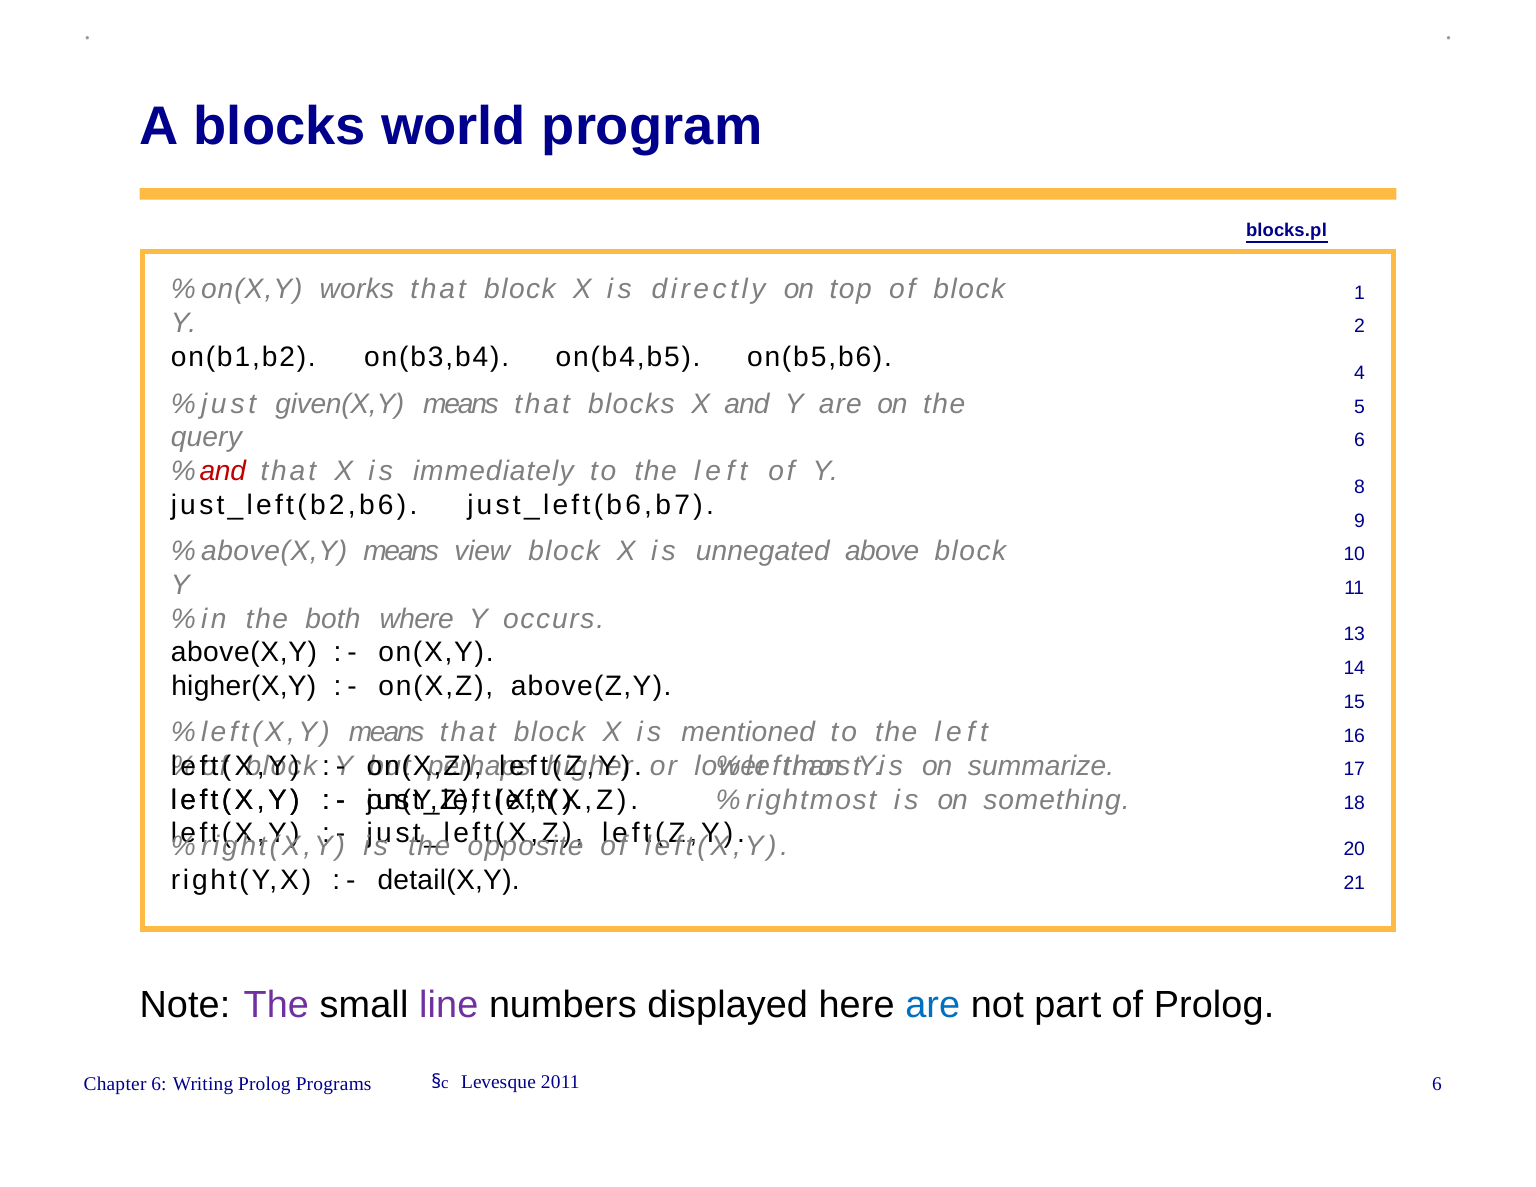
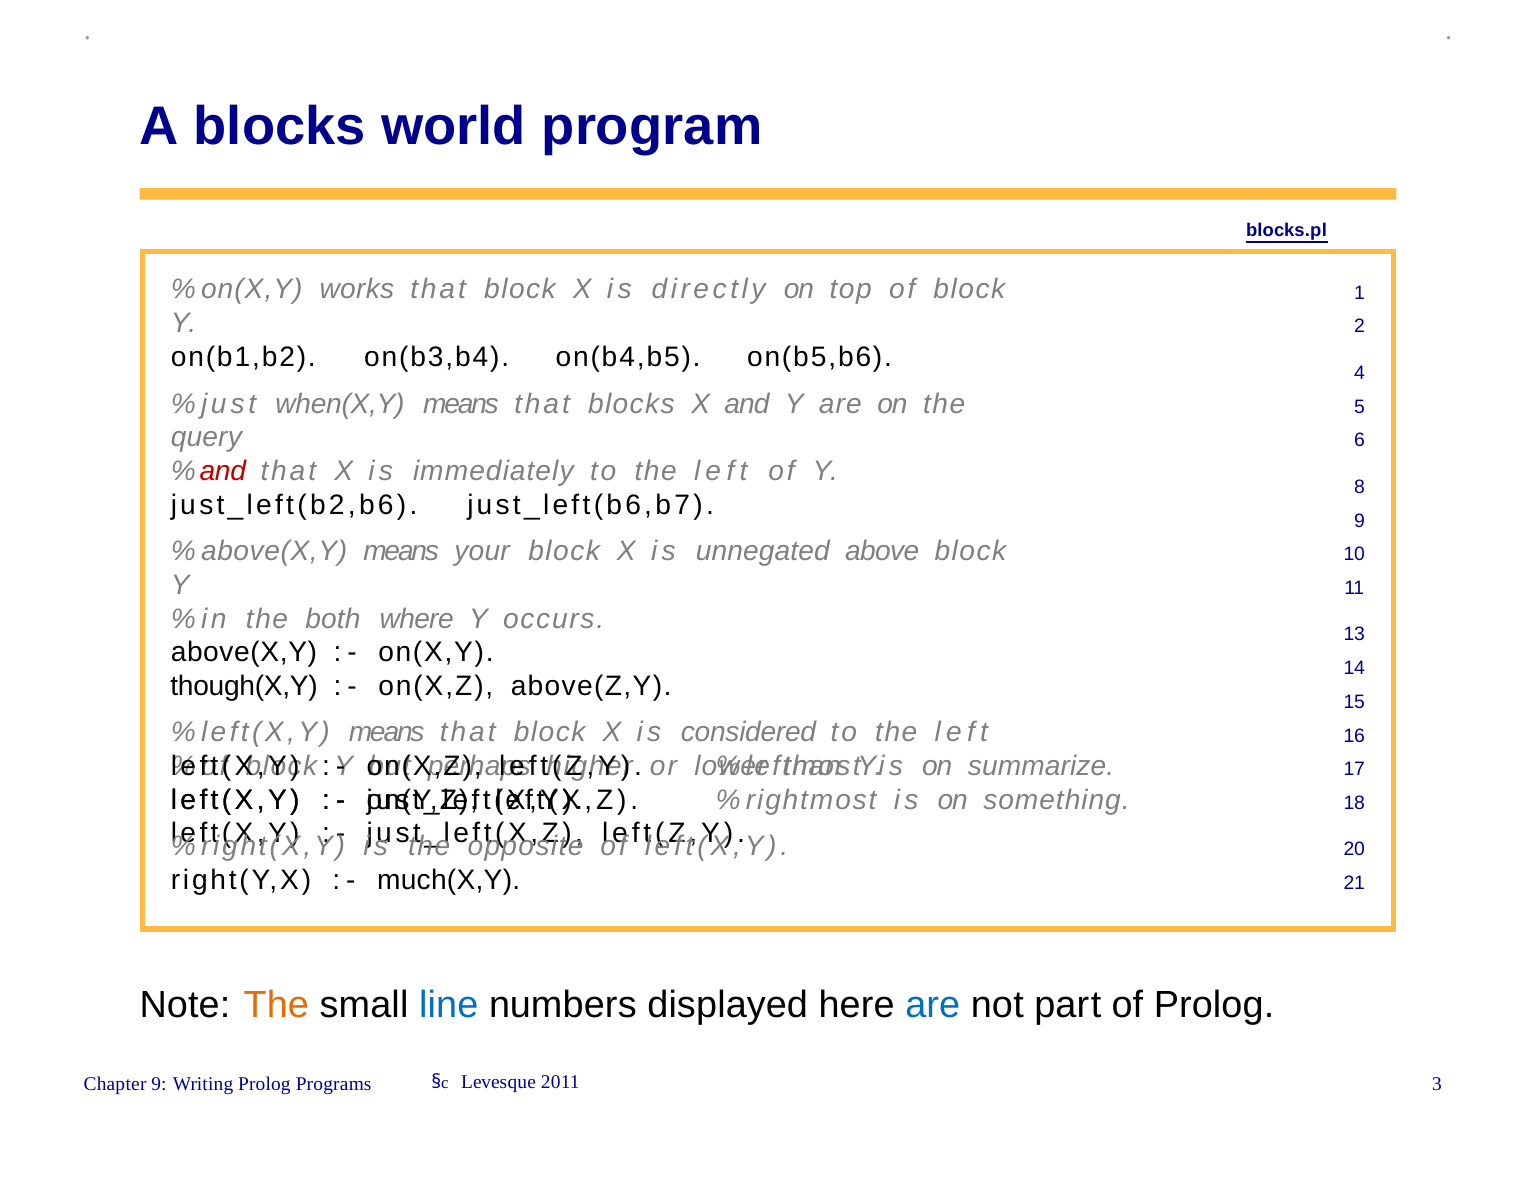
given(X,Y: given(X,Y -> when(X,Y (340, 404)
view: view -> your (482, 551)
higher(X,Y: higher(X,Y -> though(X,Y (244, 686)
mentioned: mentioned -> considered (749, 733)
detail(X,Y: detail(X,Y -> much(X,Y (449, 880)
The colour: purple -> orange (276, 1005)
line colour: purple -> blue (449, 1005)
Chapter 6: 6 -> 9 (159, 1084)
2011 6: 6 -> 3 (1437, 1084)
